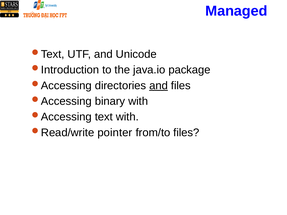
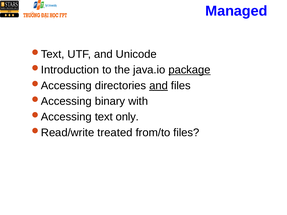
package underline: none -> present (189, 70)
text with: with -> only (127, 117)
pointer: pointer -> treated (115, 133)
